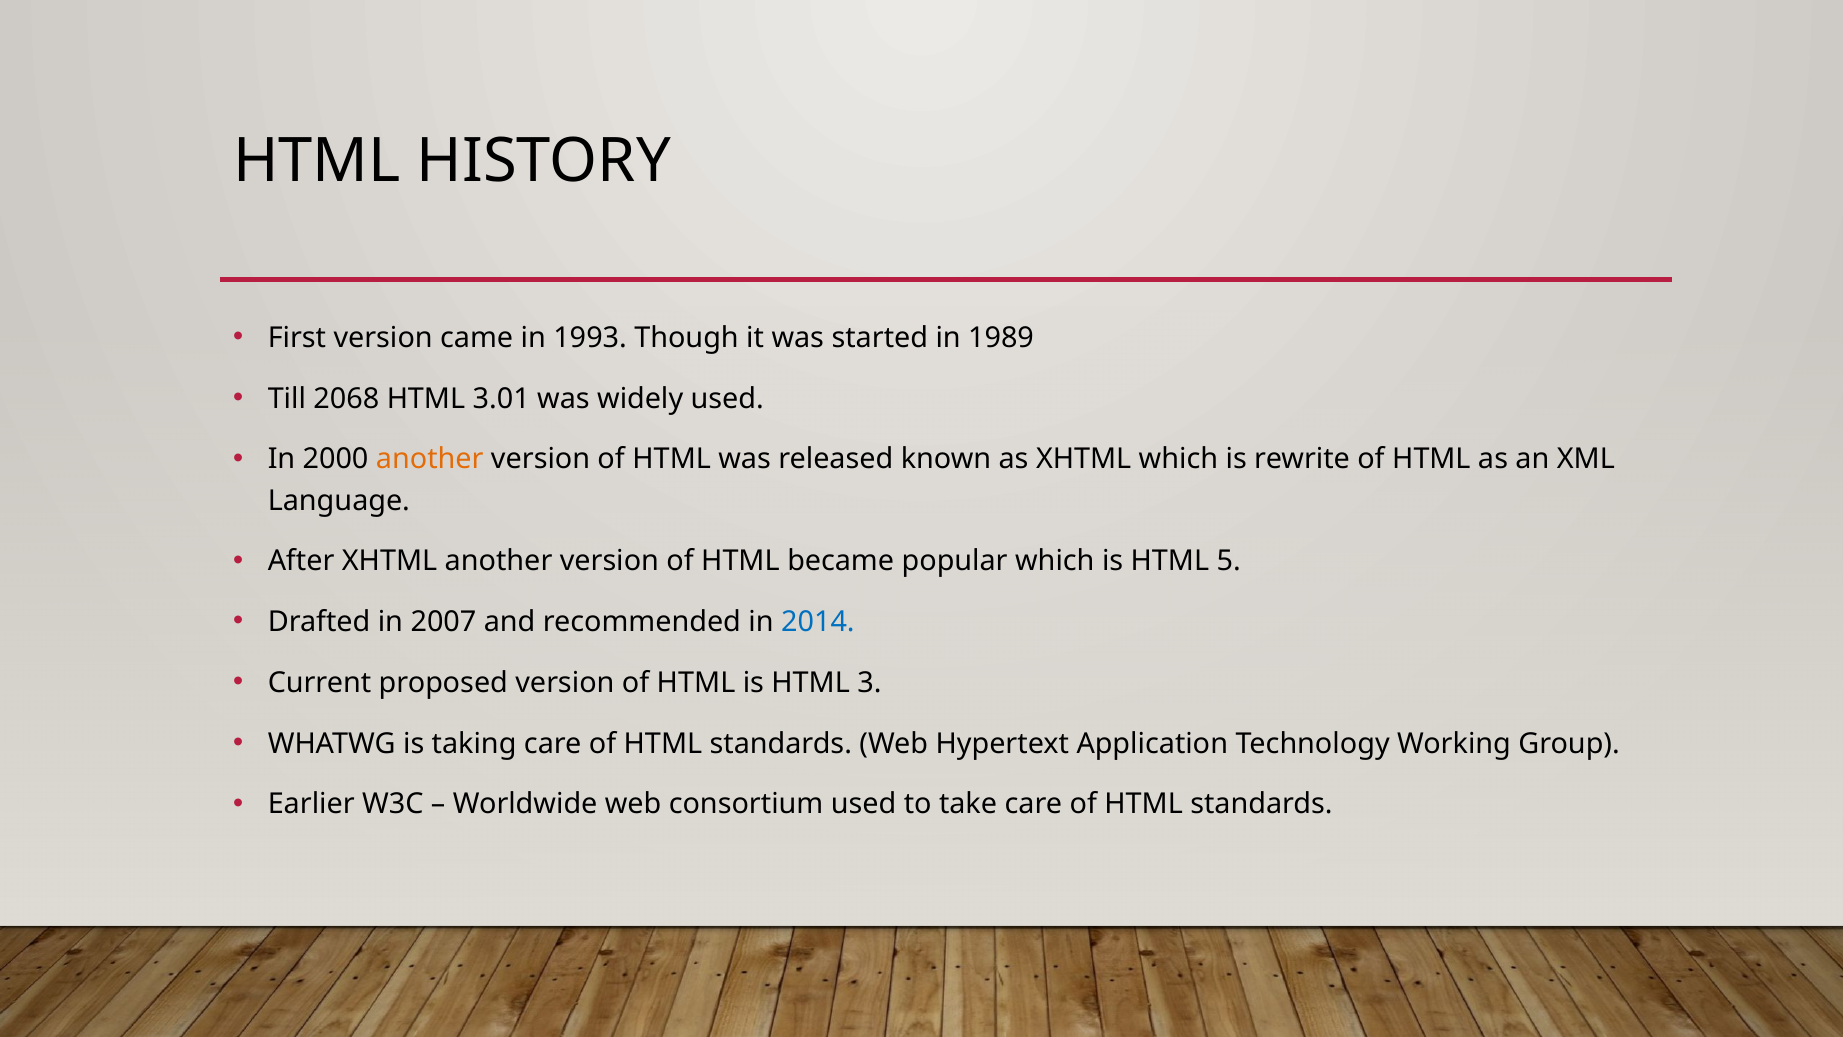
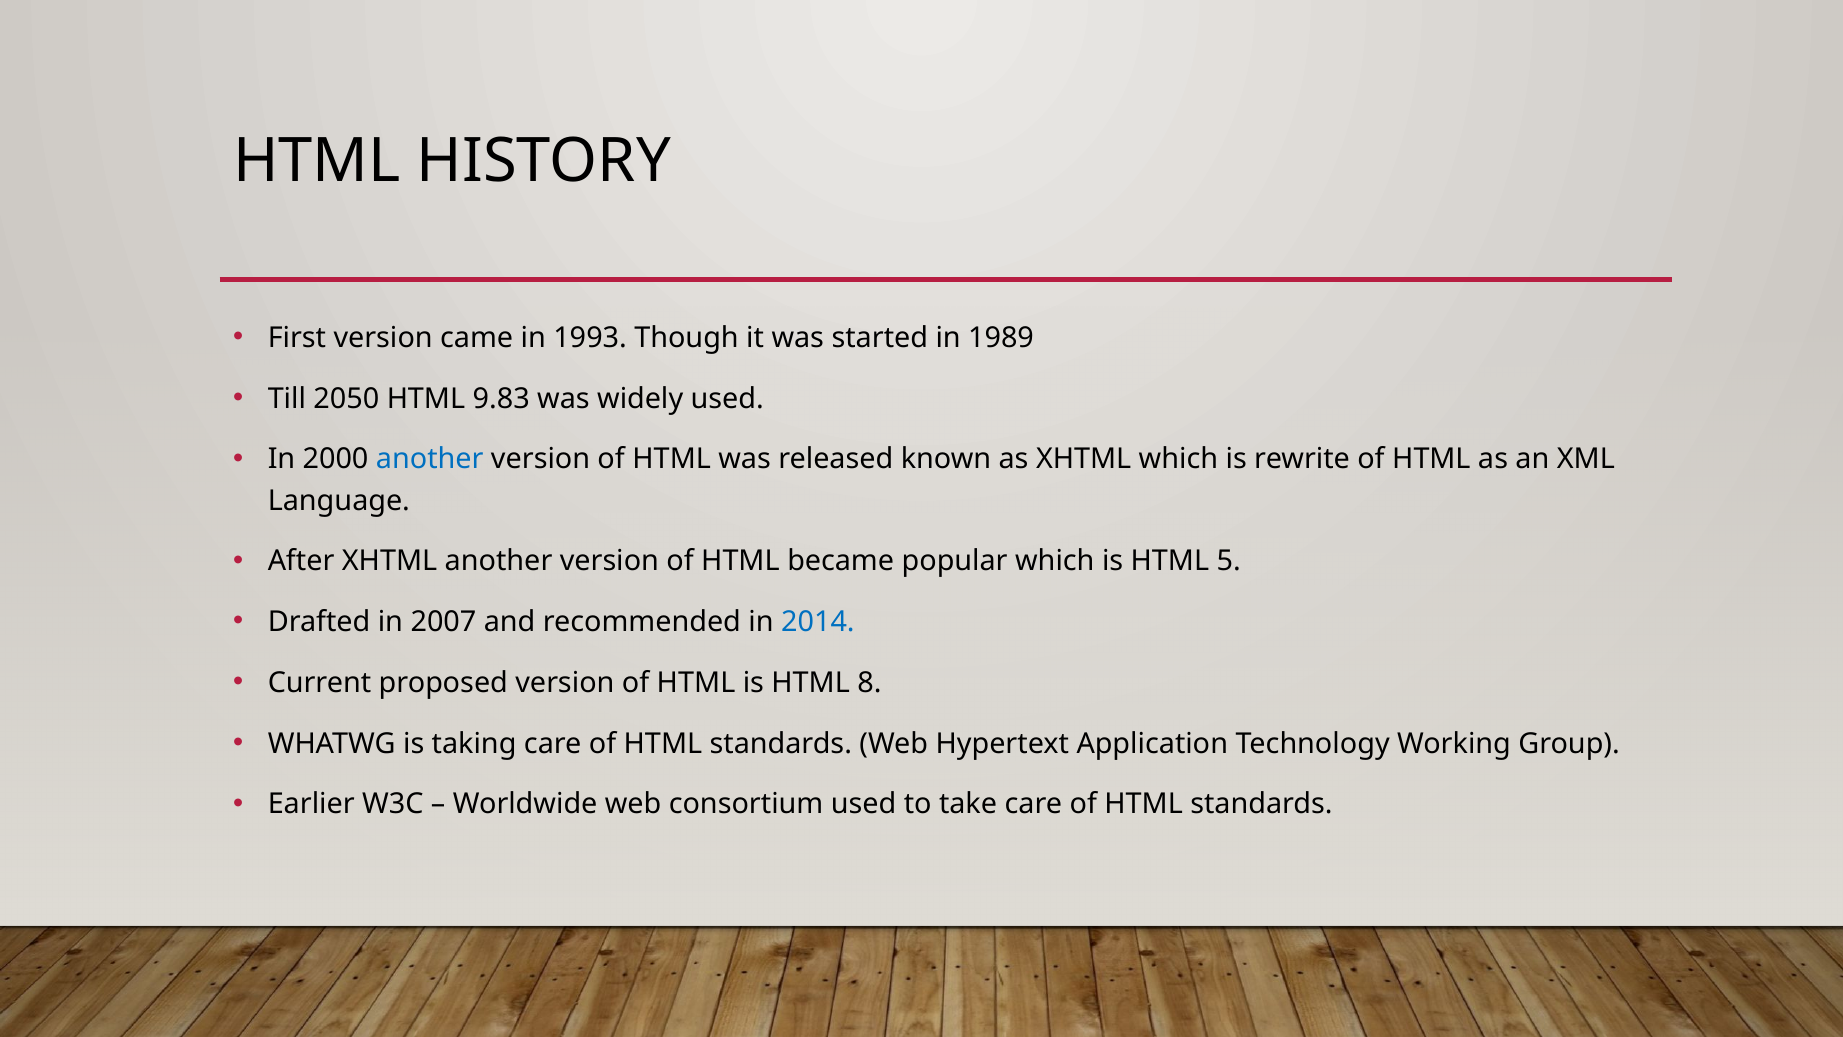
2068: 2068 -> 2050 (346, 398)
3.01: 3.01 -> 9.83 (501, 398)
another colour: orange -> blue (430, 459)
3: 3 -> 8 (869, 683)
